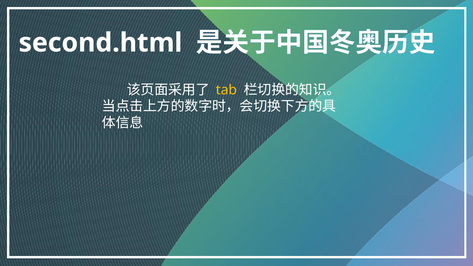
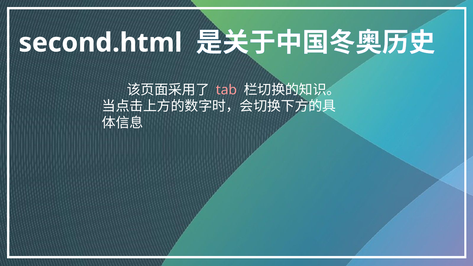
tab colour: yellow -> pink (226, 90)
